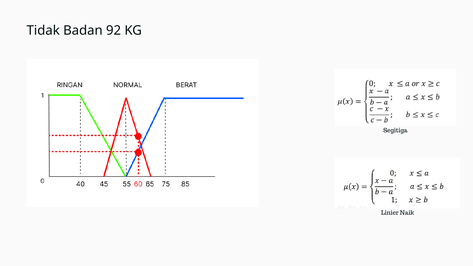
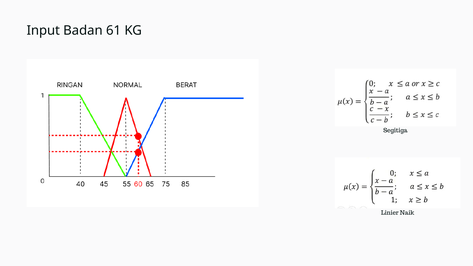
Tidak: Tidak -> Input (43, 30)
92: 92 -> 61 (114, 30)
